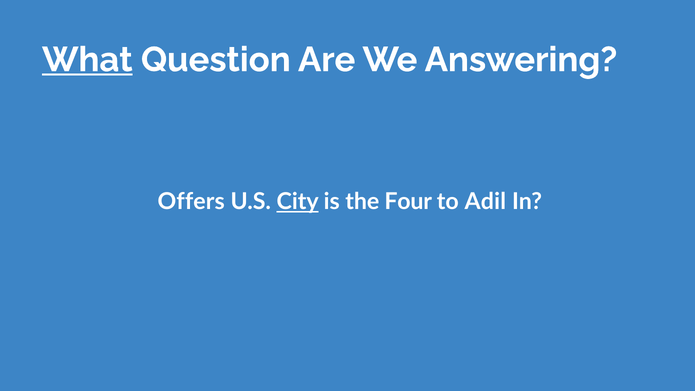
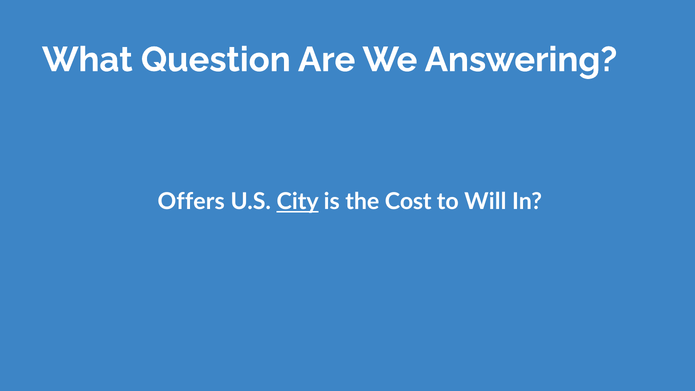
What underline: present -> none (87, 60)
Four: Four -> Cost (408, 202)
Adil: Adil -> Will (485, 202)
